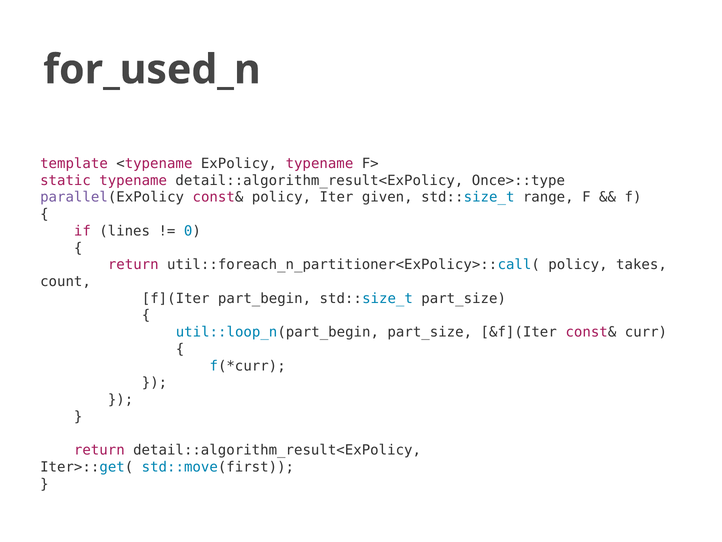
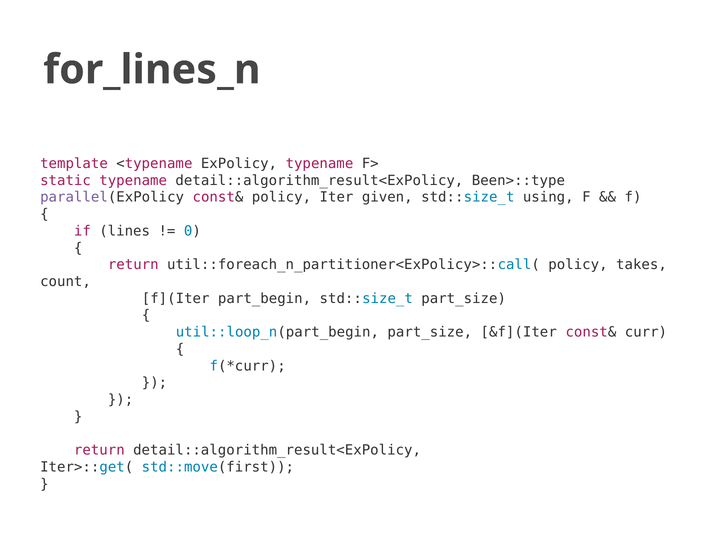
for_used_n: for_used_n -> for_lines_n (152, 70)
Once>::type: Once>::type -> Been>::type (518, 180)
range: range -> using (548, 197)
